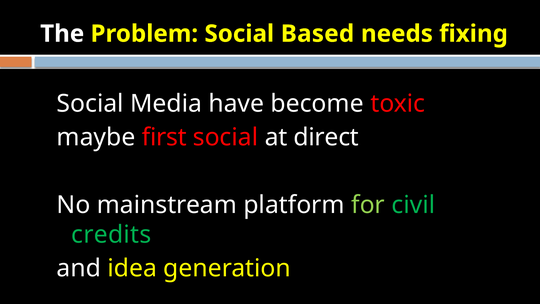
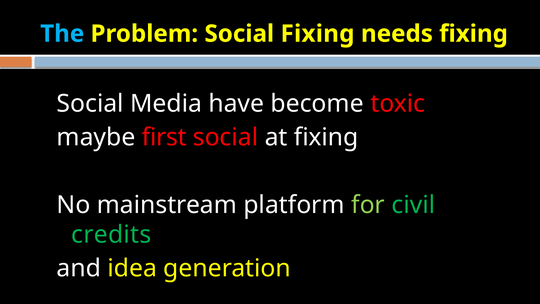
The colour: white -> light blue (62, 34)
Social Based: Based -> Fixing (317, 34)
at direct: direct -> fixing (326, 137)
